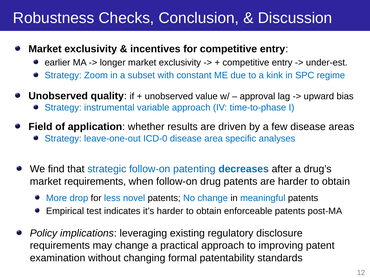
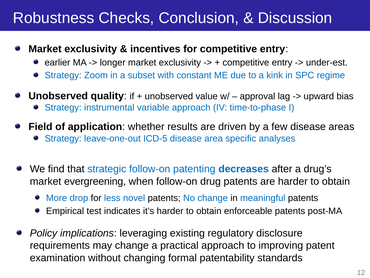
ICD-0: ICD-0 -> ICD-5 (155, 138)
market requirements: requirements -> evergreening (95, 181)
